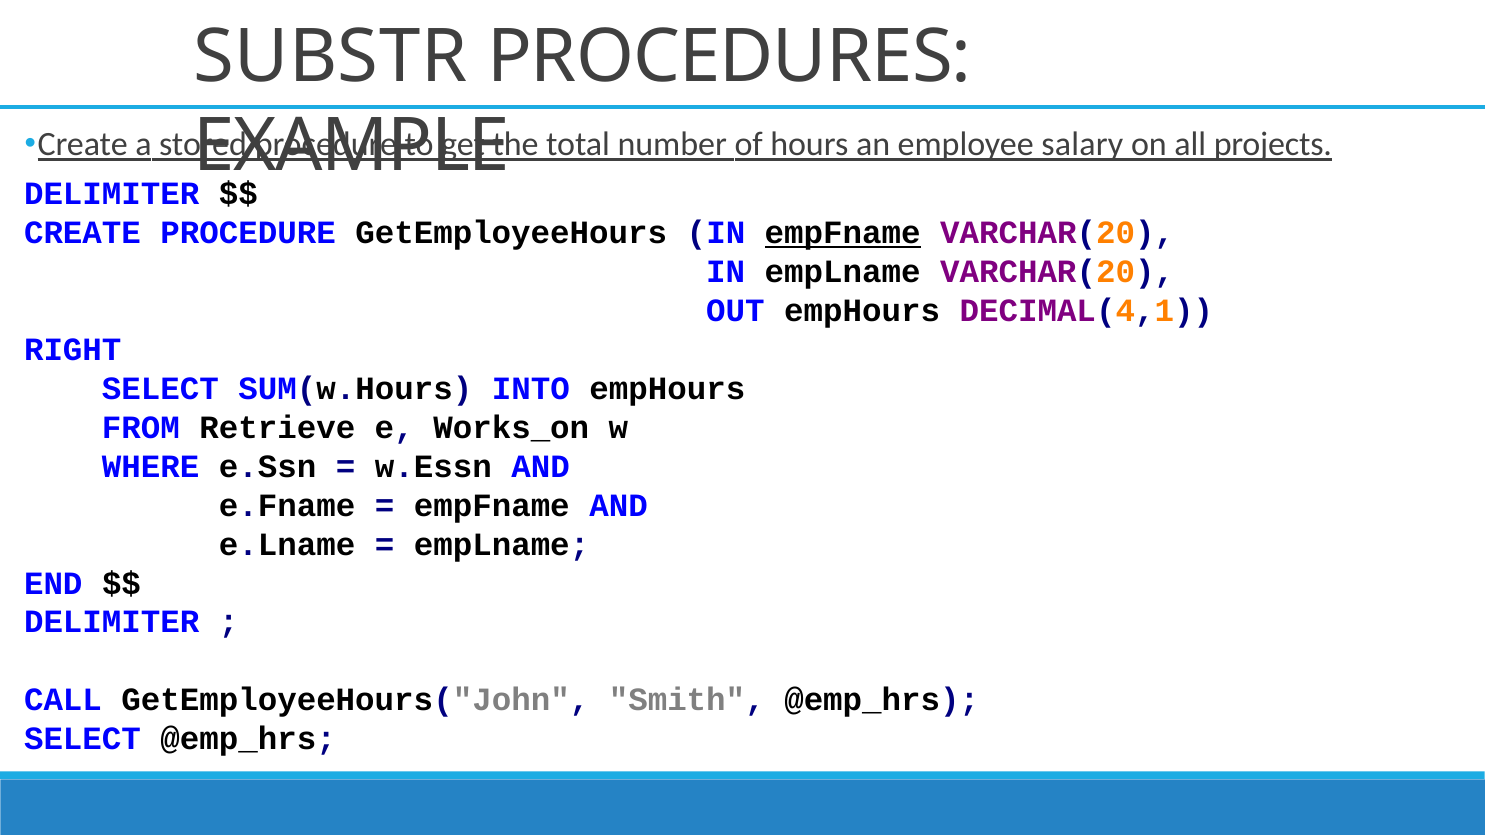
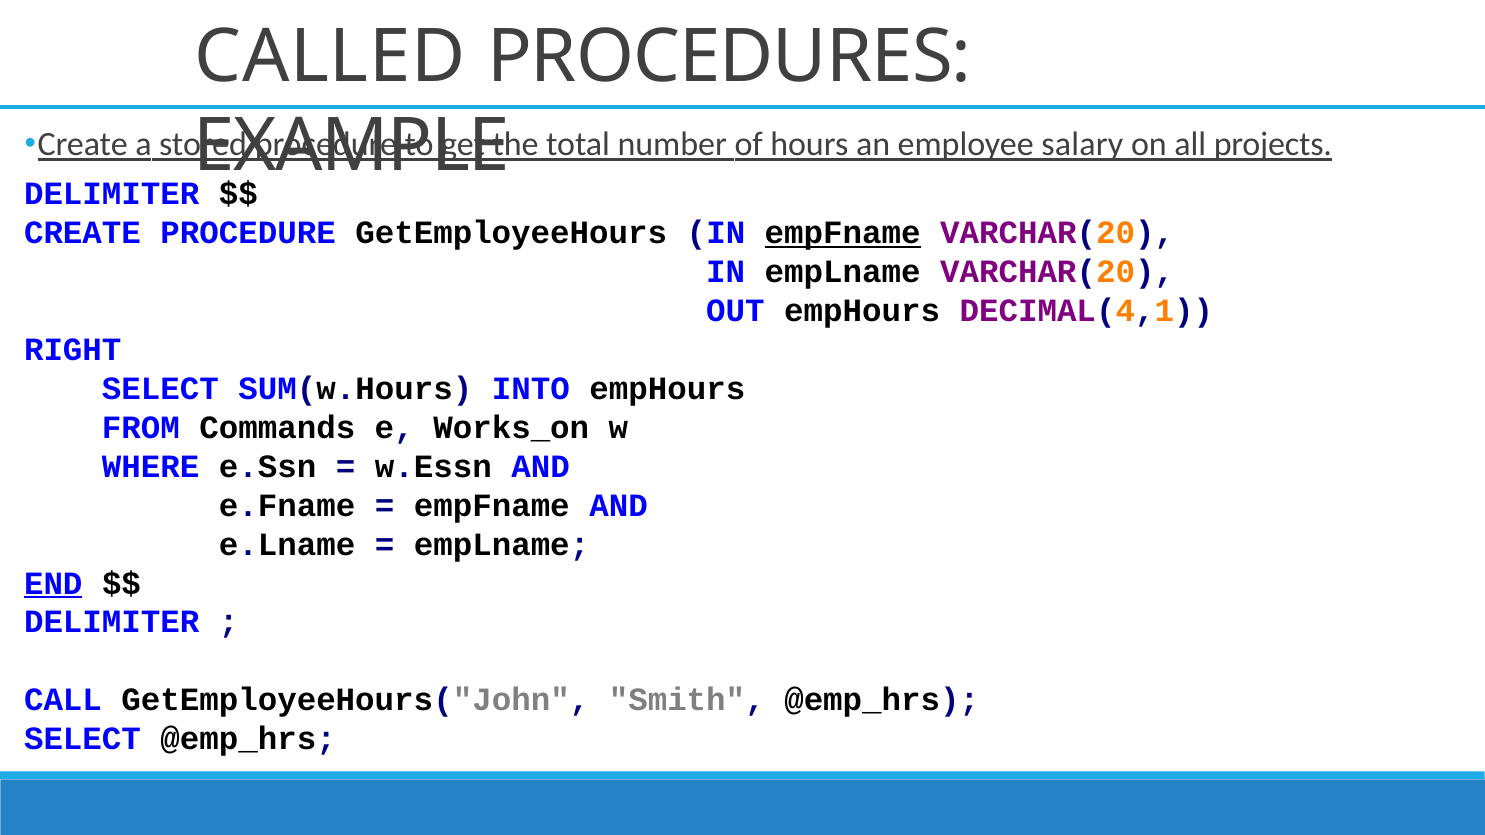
SUBSTR: SUBSTR -> CALLED (330, 57)
Retrieve: Retrieve -> Commands (277, 428)
END underline: none -> present (53, 584)
